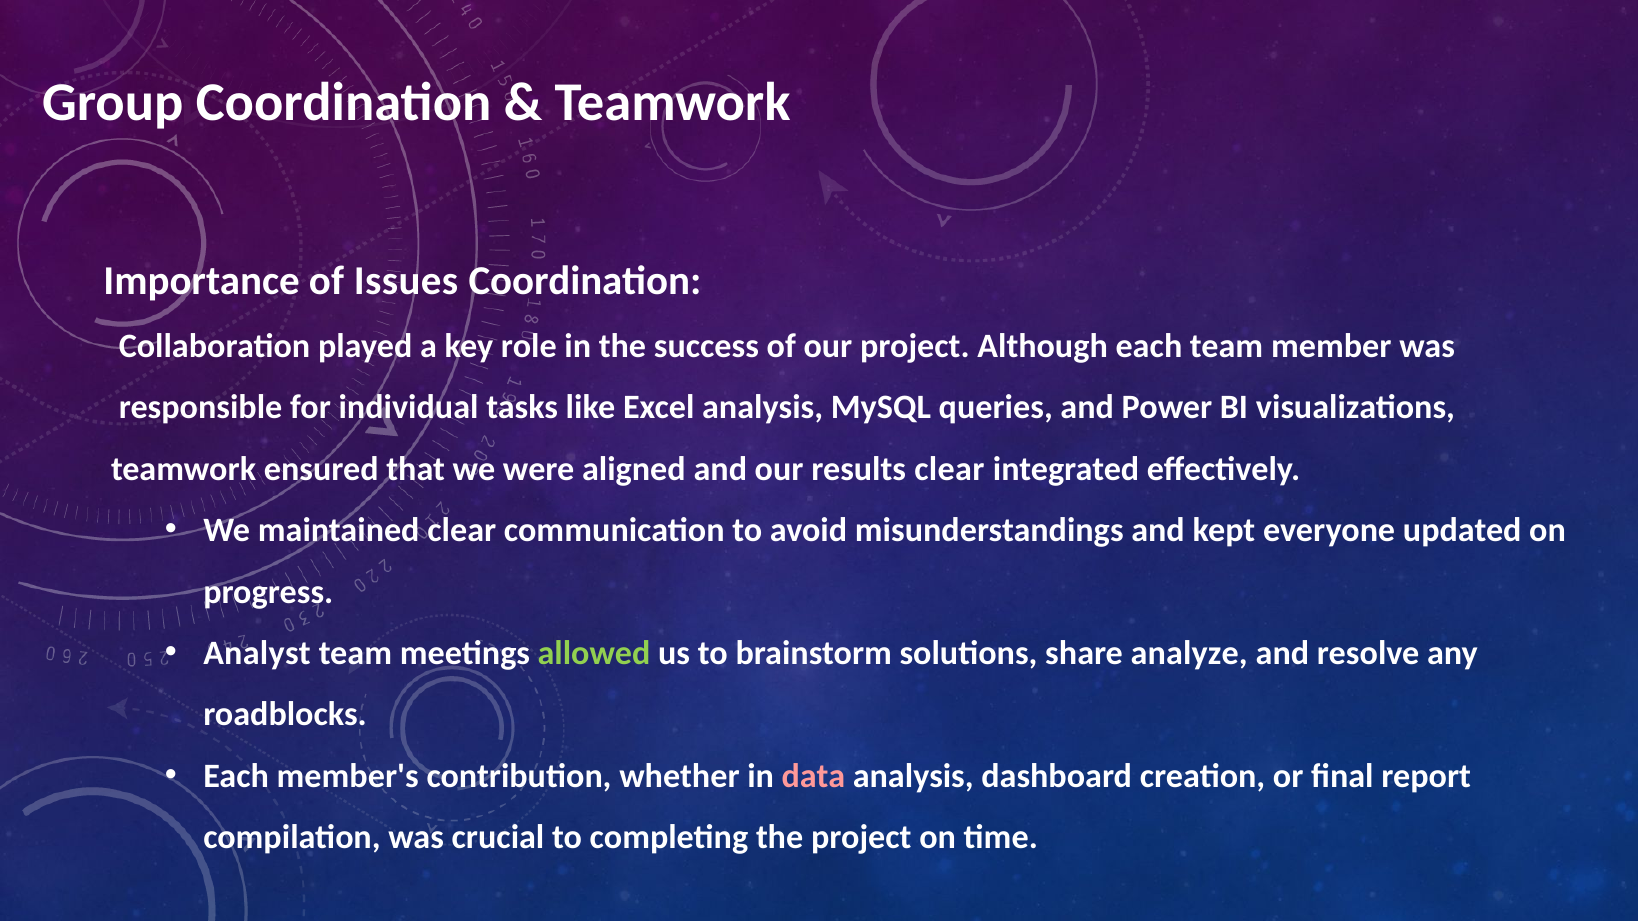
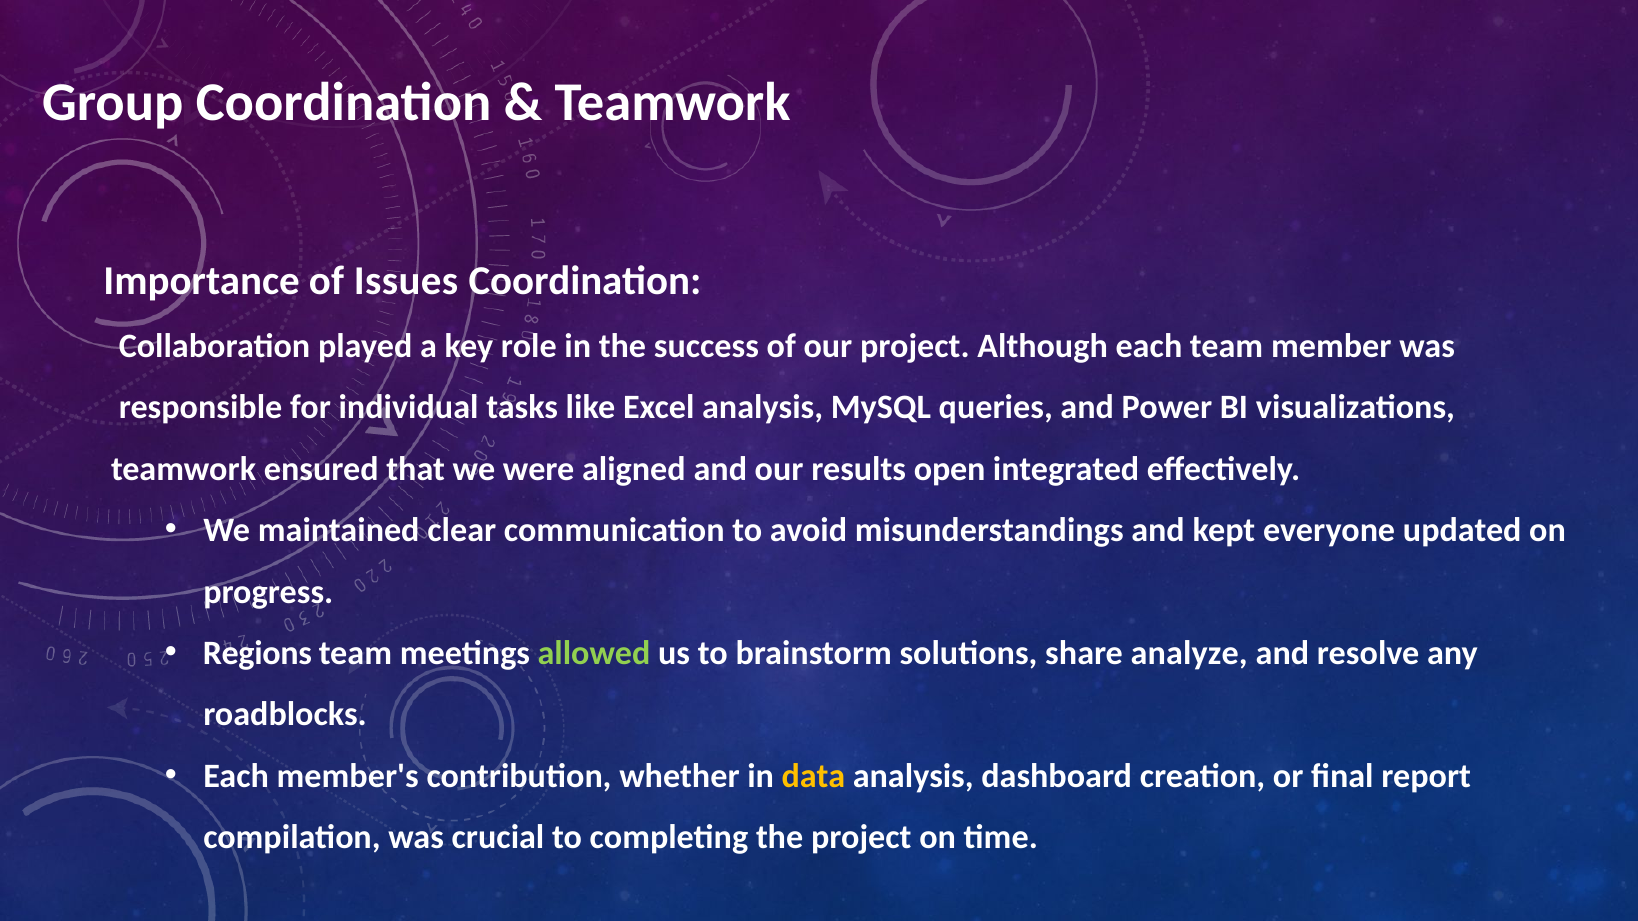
results clear: clear -> open (950, 469)
Analyst: Analyst -> Regions (257, 654)
data colour: pink -> yellow (813, 776)
